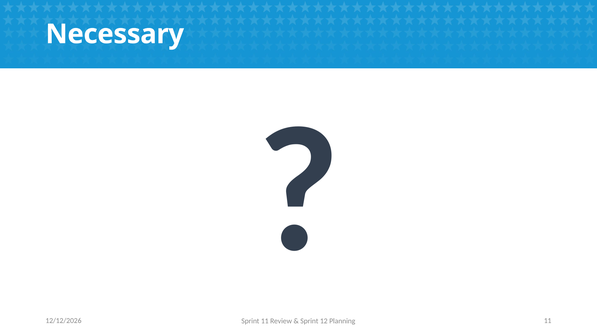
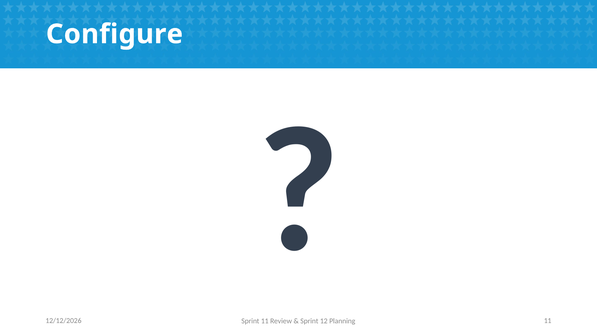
Necessary: Necessary -> Configure (114, 34)
